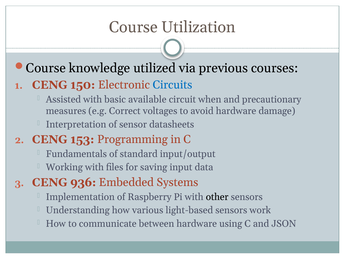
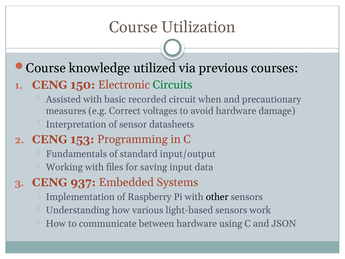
Circuits colour: blue -> green (172, 85)
available: available -> recorded (147, 99)
936: 936 -> 937 (83, 182)
